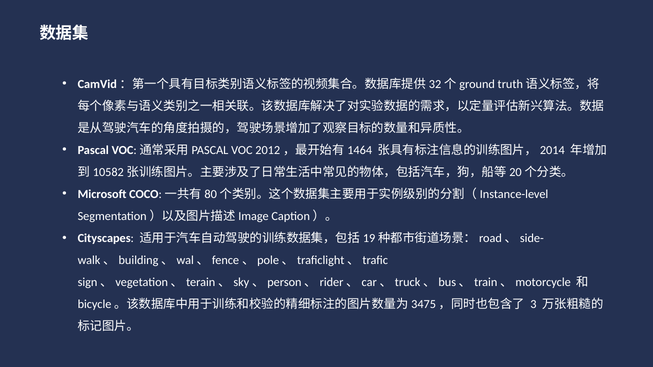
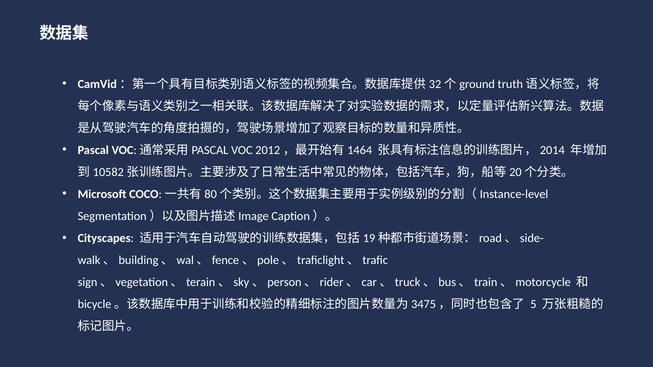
3: 3 -> 5 (533, 304)
